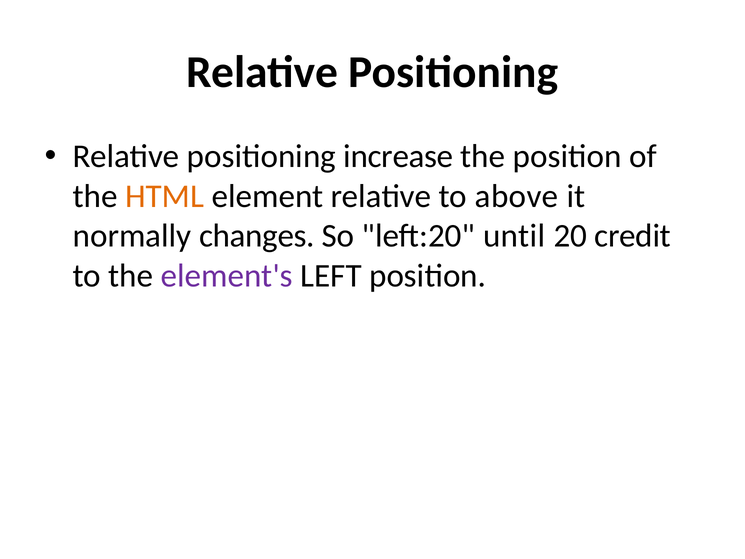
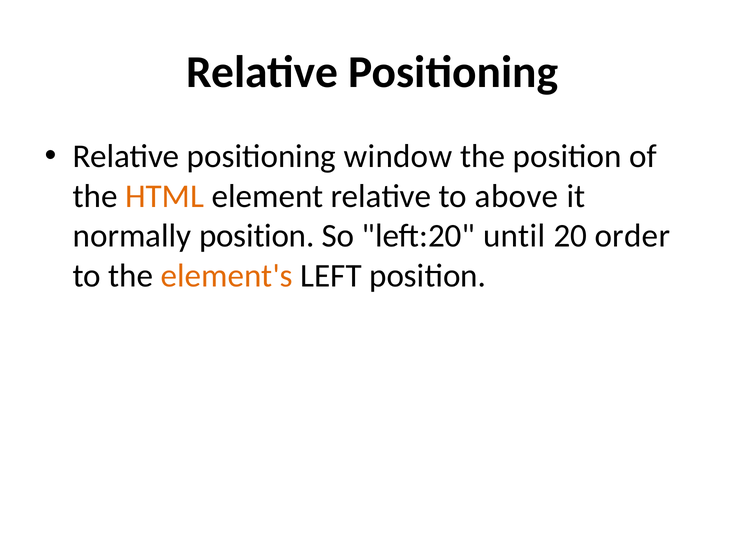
increase: increase -> window (398, 156)
normally changes: changes -> position (257, 236)
credit: credit -> order (632, 236)
element's colour: purple -> orange (227, 276)
